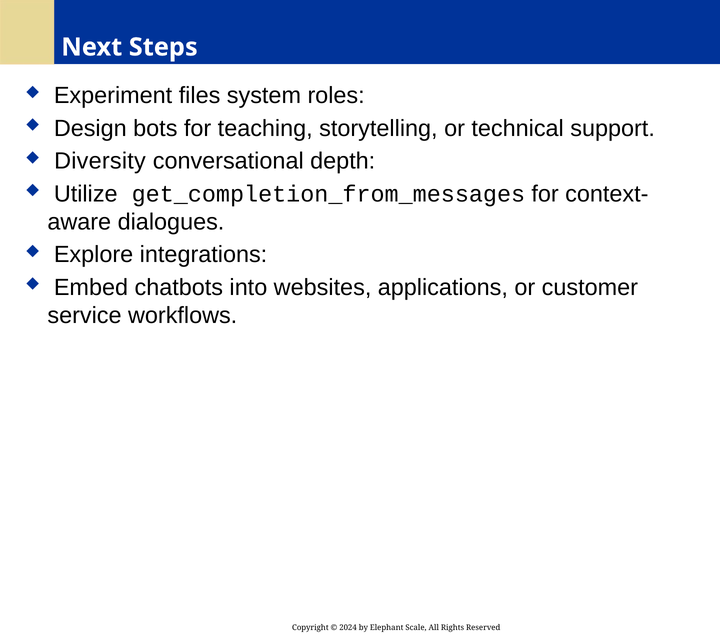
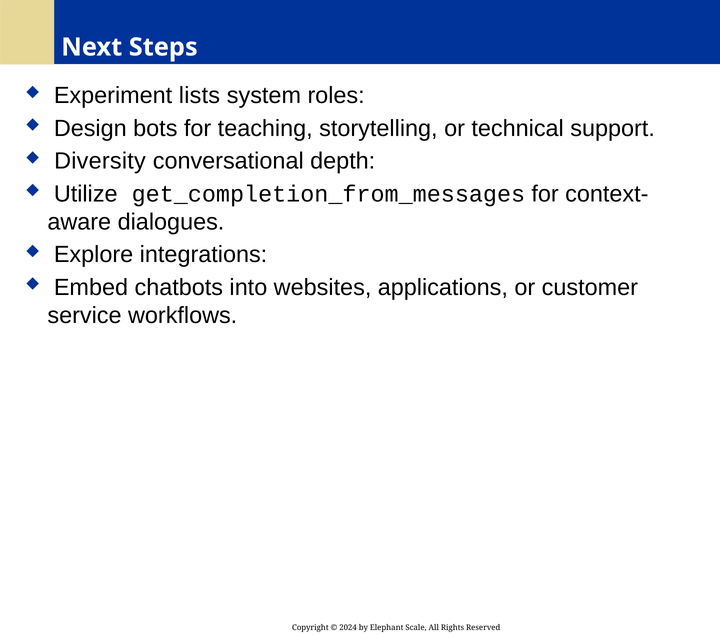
files: files -> lists (199, 96)
